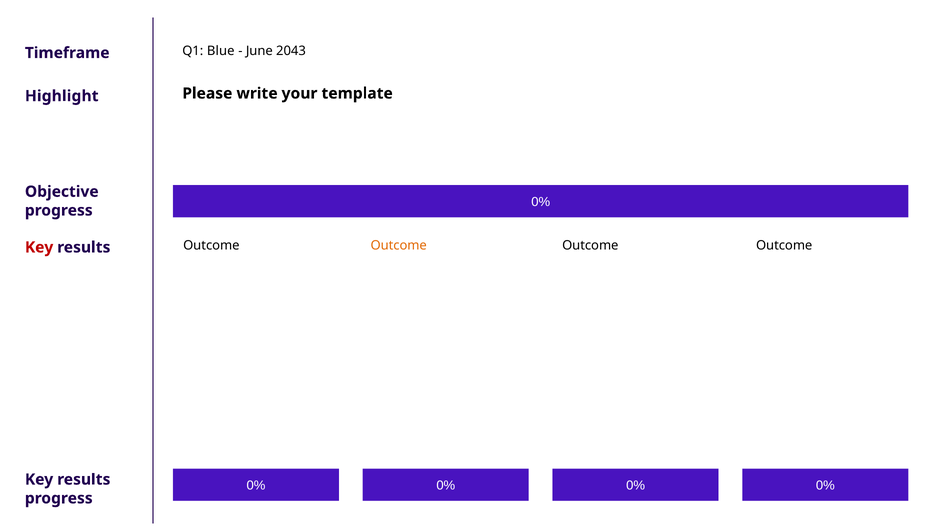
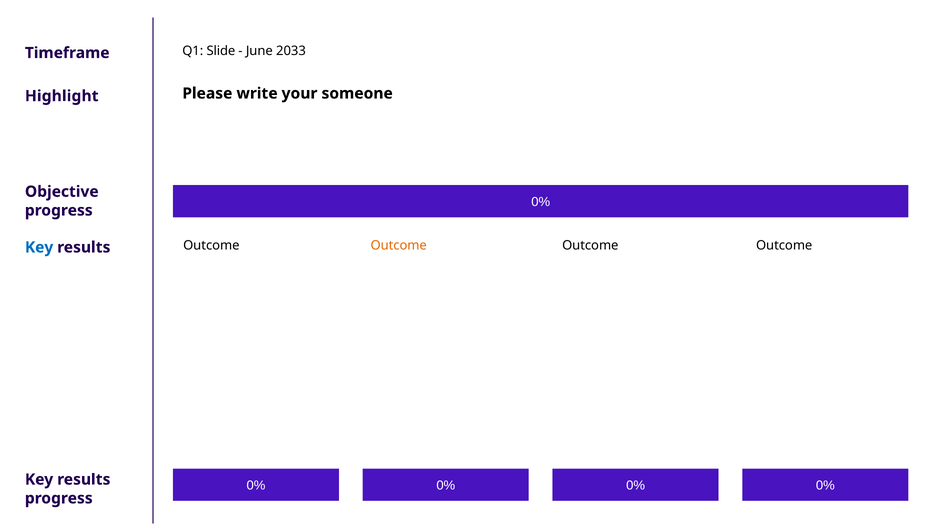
Blue: Blue -> Slide (221, 51)
2043: 2043 -> 2033 (291, 51)
template: template -> someone (357, 93)
Key colour: red -> blue (39, 247)
